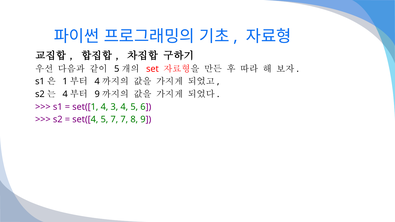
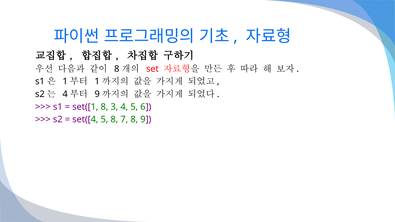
5: 5 -> 8 (117, 69)
4: 4 -> 1 (97, 82)
set([1 4: 4 -> 8 (104, 107)
5 7: 7 -> 8 (114, 120)
